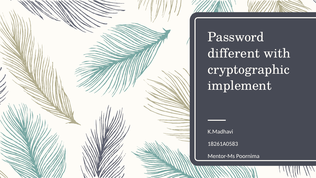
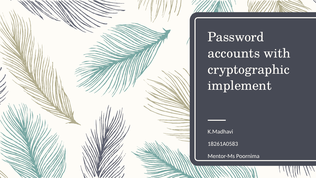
different: different -> accounts (234, 53)
